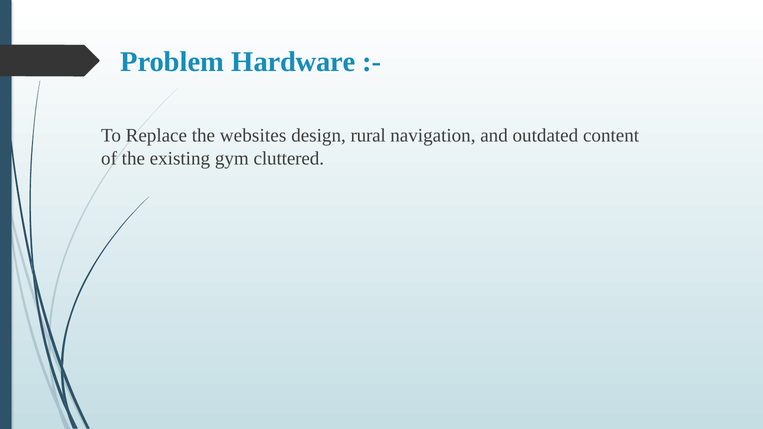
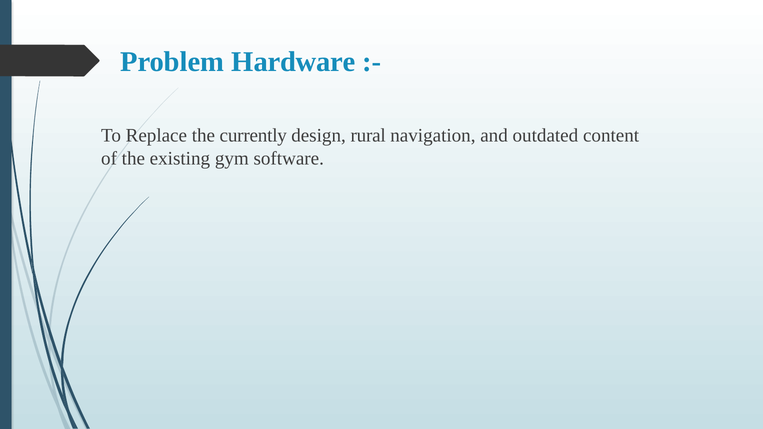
websites: websites -> currently (253, 135)
cluttered: cluttered -> software (289, 158)
